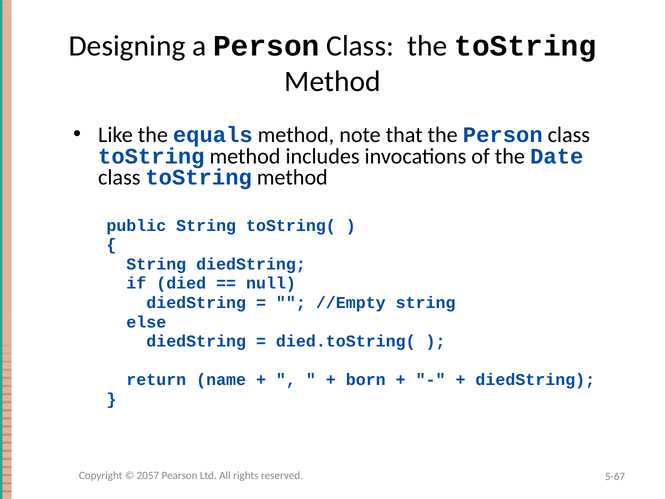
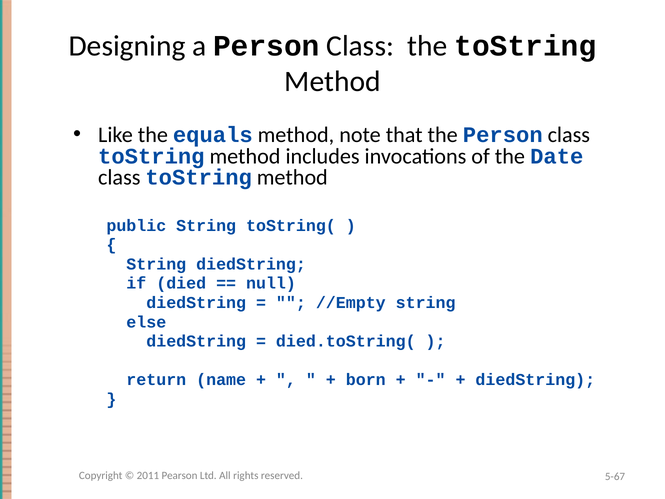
2057: 2057 -> 2011 (148, 475)
